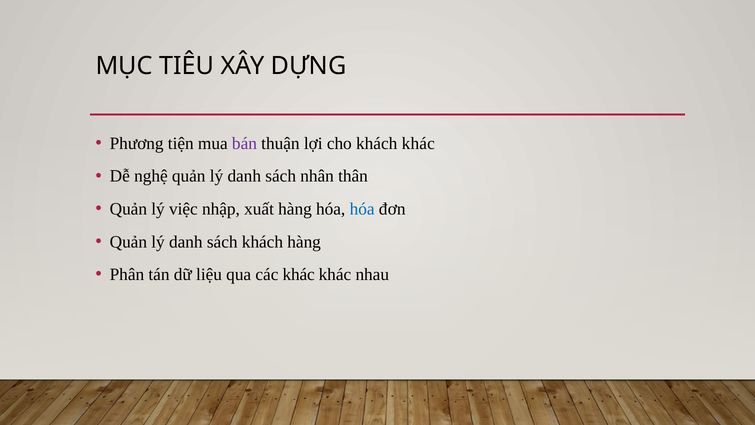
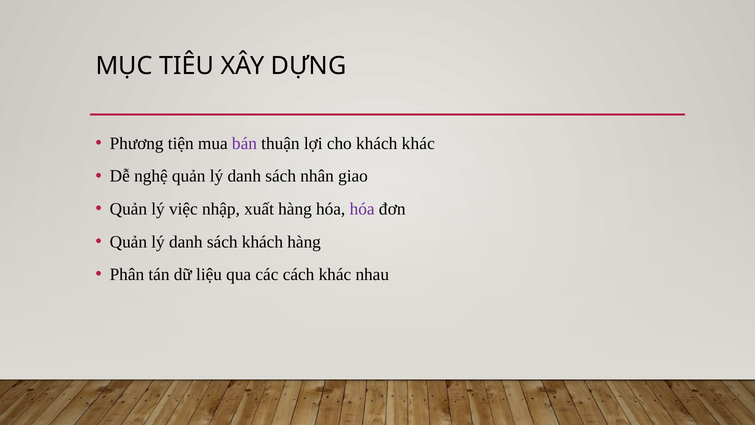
thân: thân -> giao (353, 176)
hóa colour: blue -> purple (362, 209)
các khác: khác -> cách (299, 274)
